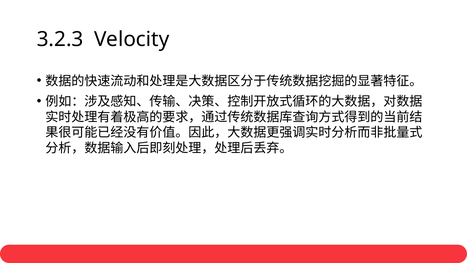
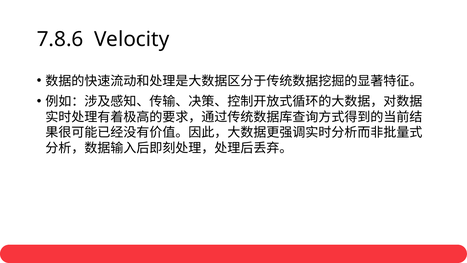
3.2.3: 3.2.3 -> 7.8.6 (60, 39)
